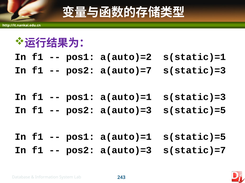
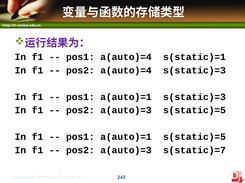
pos1 a(auto)=2: a(auto)=2 -> a(auto)=4 (126, 57)
pos2 a(auto)=7: a(auto)=7 -> a(auto)=4 (126, 71)
